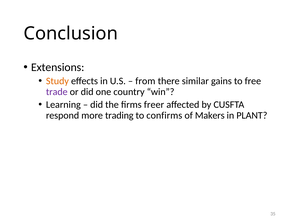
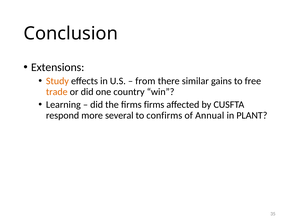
trade colour: purple -> orange (57, 92)
firms freer: freer -> firms (154, 105)
trading: trading -> several (119, 115)
Makers: Makers -> Annual (210, 115)
